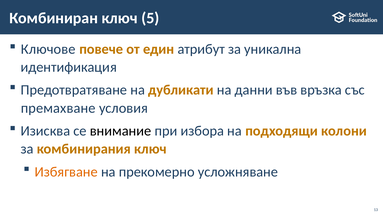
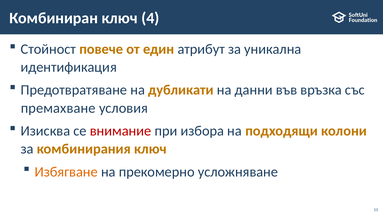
5: 5 -> 4 (150, 18)
Ключове: Ключове -> Стойност (48, 49)
внимание colour: black -> red (121, 131)
